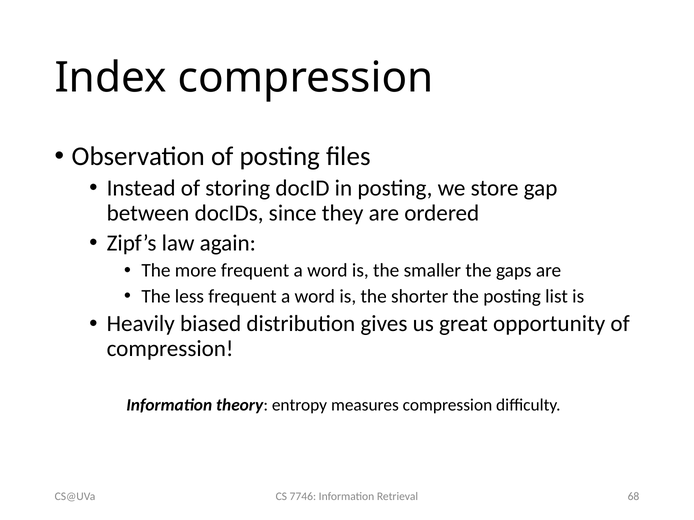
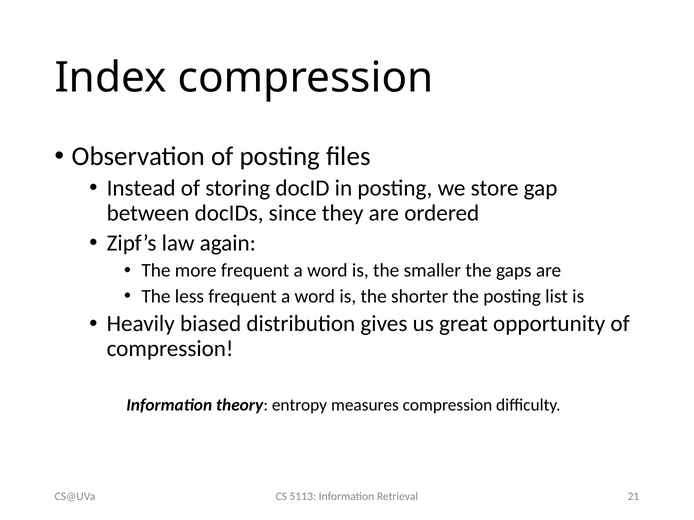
7746: 7746 -> 5113 (303, 497)
68: 68 -> 21 (633, 497)
